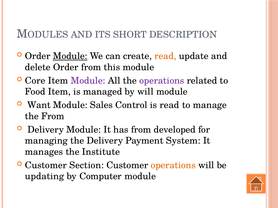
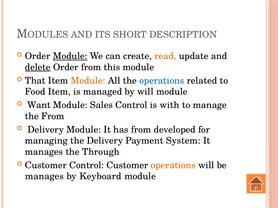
delete underline: none -> present (38, 67)
Core: Core -> That (35, 81)
Module colour: purple -> orange (88, 81)
operations colour: purple -> blue (162, 81)
is read: read -> with (170, 105)
Institute: Institute -> Through (101, 152)
Customer Section: Section -> Control (87, 166)
updating: updating -> manages (44, 177)
Computer: Computer -> Keyboard (100, 177)
